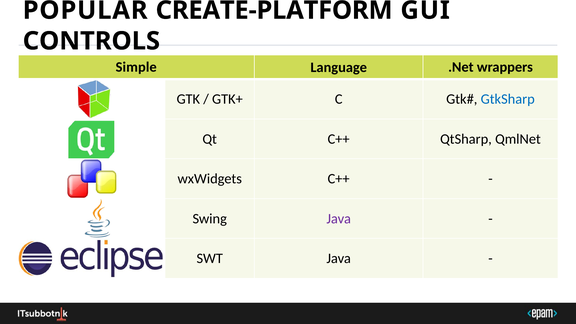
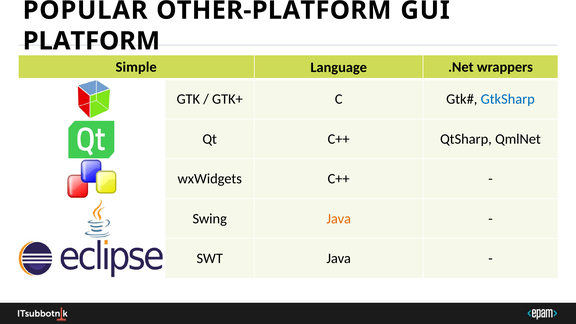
CREATE-PLATFORM: CREATE-PLATFORM -> OTHER-PLATFORM (274, 10)
CONTROLS: CONTROLS -> PLATFORM (91, 41)
Java colour: purple -> orange (339, 219)
